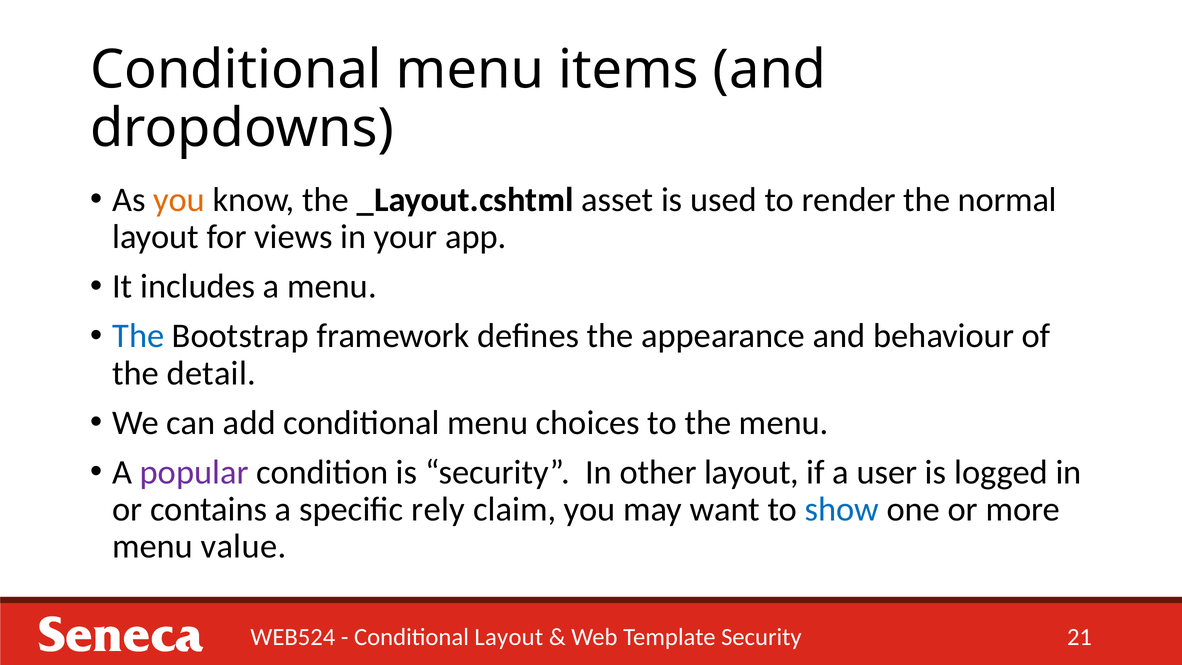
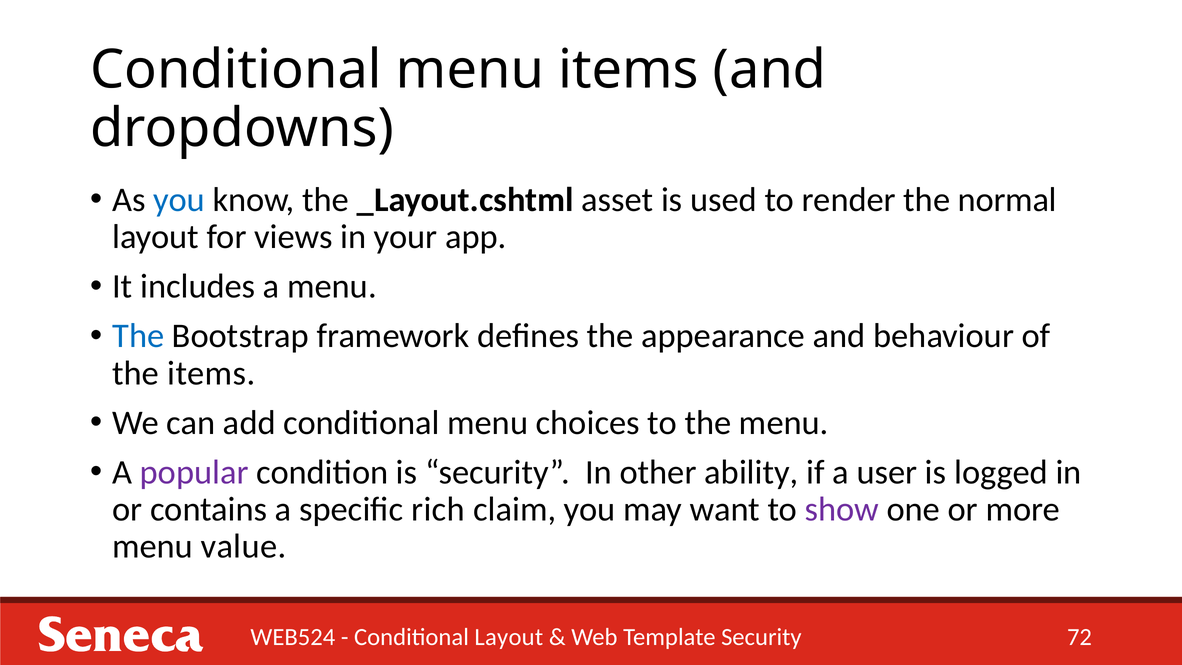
you colour: orange -> blue (179, 200)
the detail: detail -> items (211, 373)
other layout: layout -> ability (751, 472)
rely: rely -> rich (438, 509)
show colour: blue -> purple (842, 509)
21: 21 -> 72 (1079, 637)
